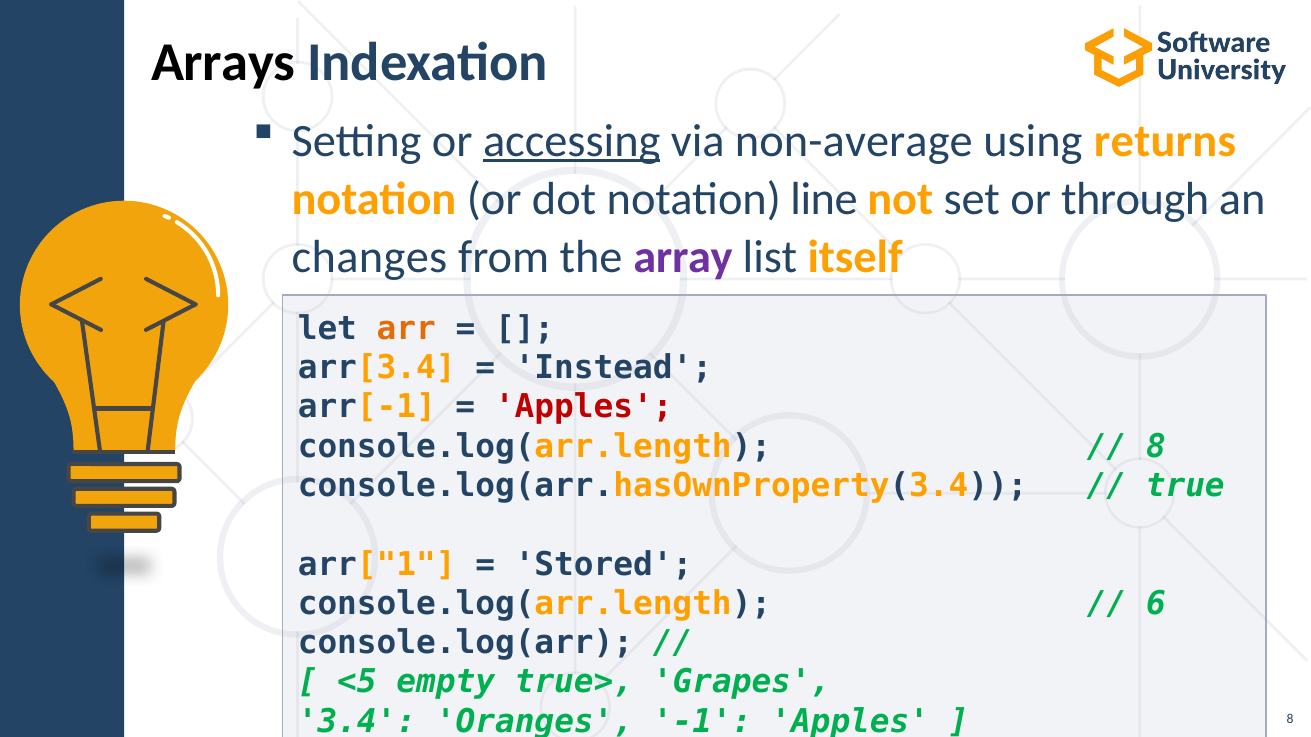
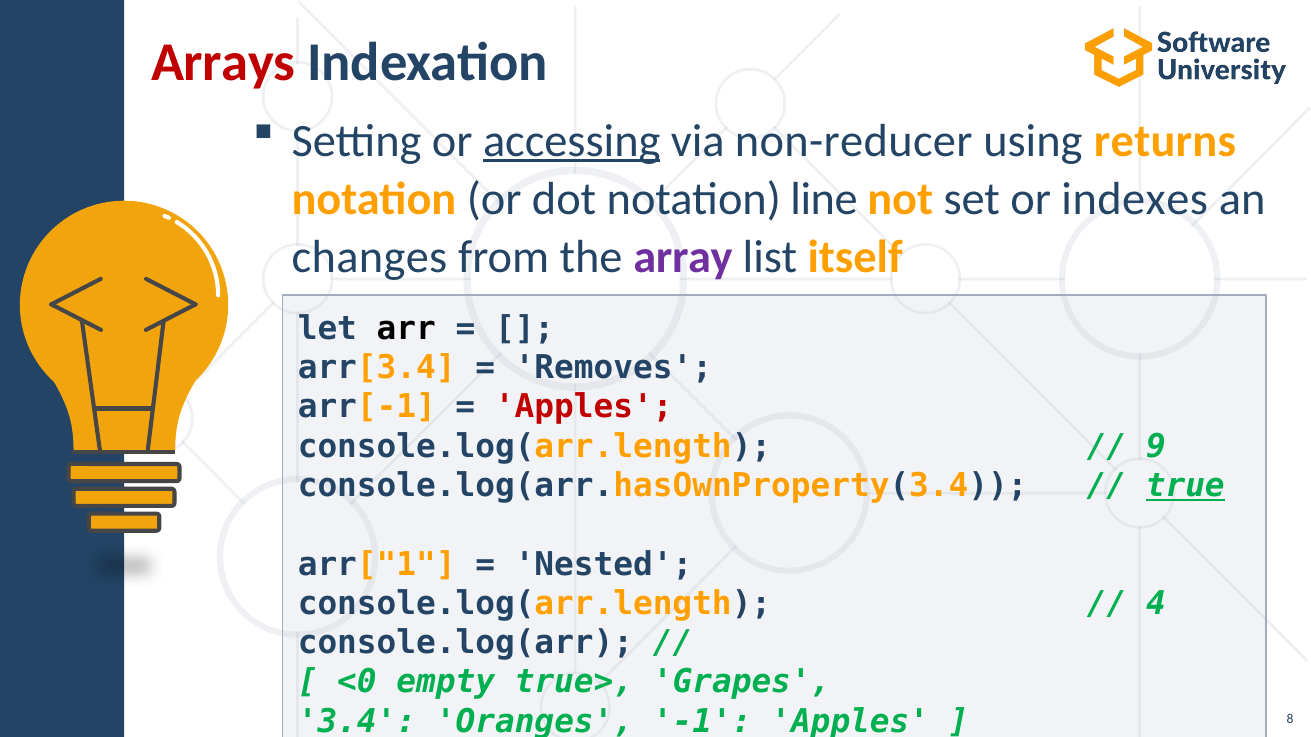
Arrays colour: black -> red (223, 62)
non-average: non-average -> non-reducer (854, 141)
through: through -> indexes (1135, 199)
arr colour: orange -> black (406, 329)
Instead: Instead -> Removes (613, 368)
8: 8 -> 9 (1156, 447)
true underline: none -> present (1185, 486)
Stored: Stored -> Nested (604, 565)
6: 6 -> 4 (1156, 604)
<5: <5 -> <0 (357, 683)
